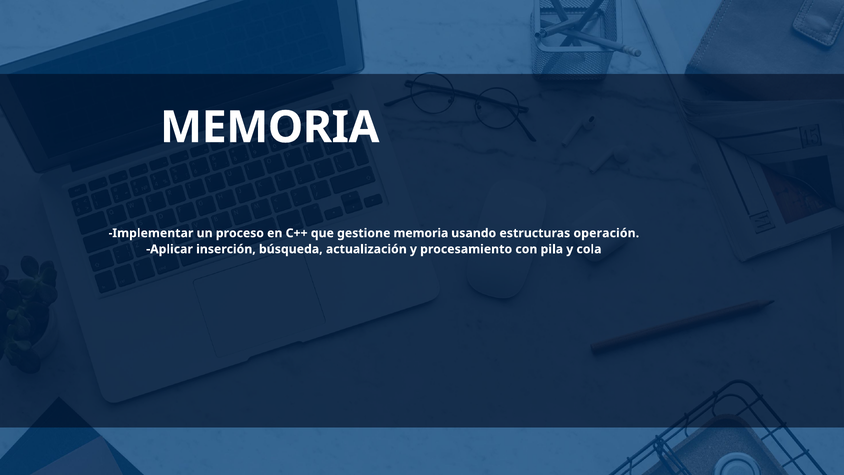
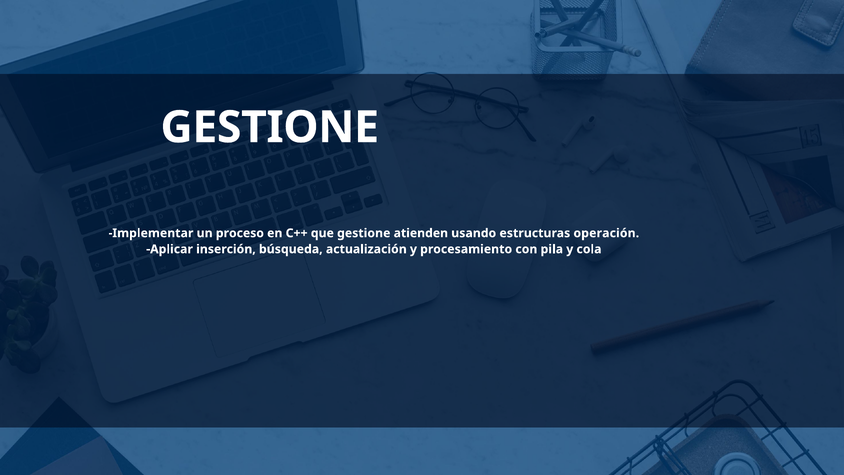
MEMORIA: MEMORIA -> GESTIONE (270, 127)
gestione memoria: memoria -> atienden (421, 233)
